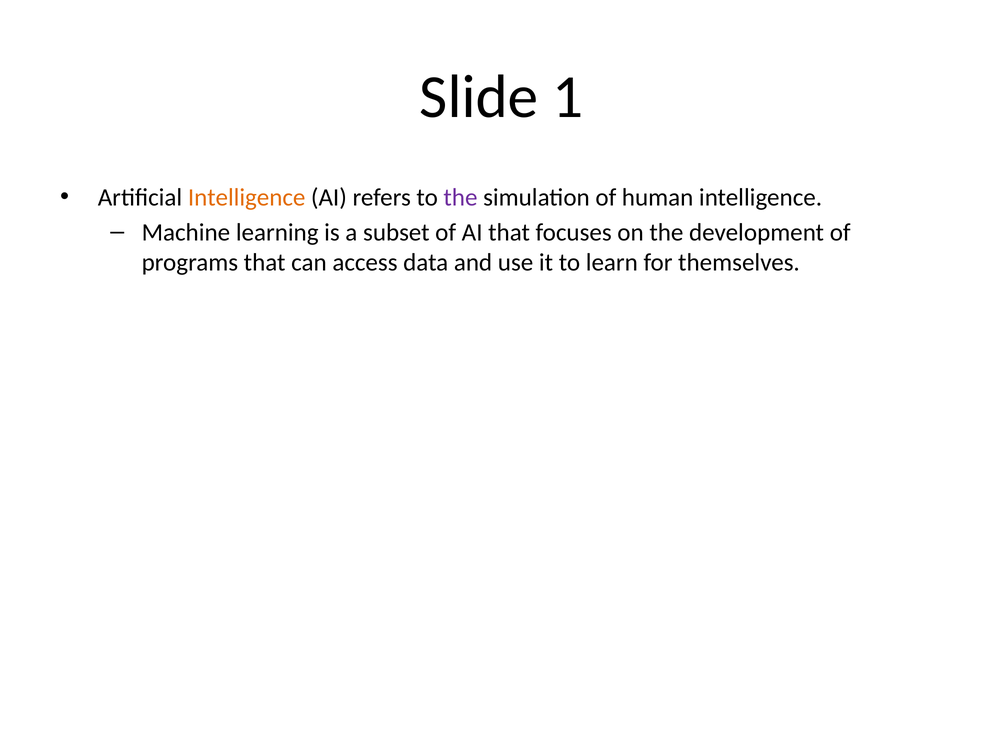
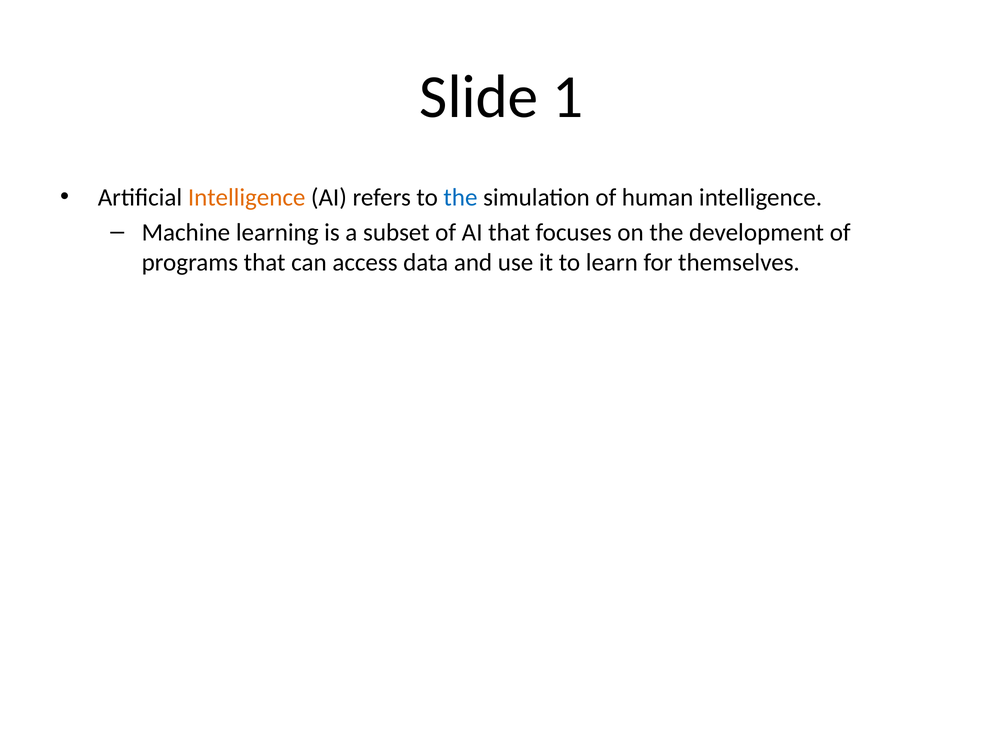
the colour: purple -> blue (460, 197)
